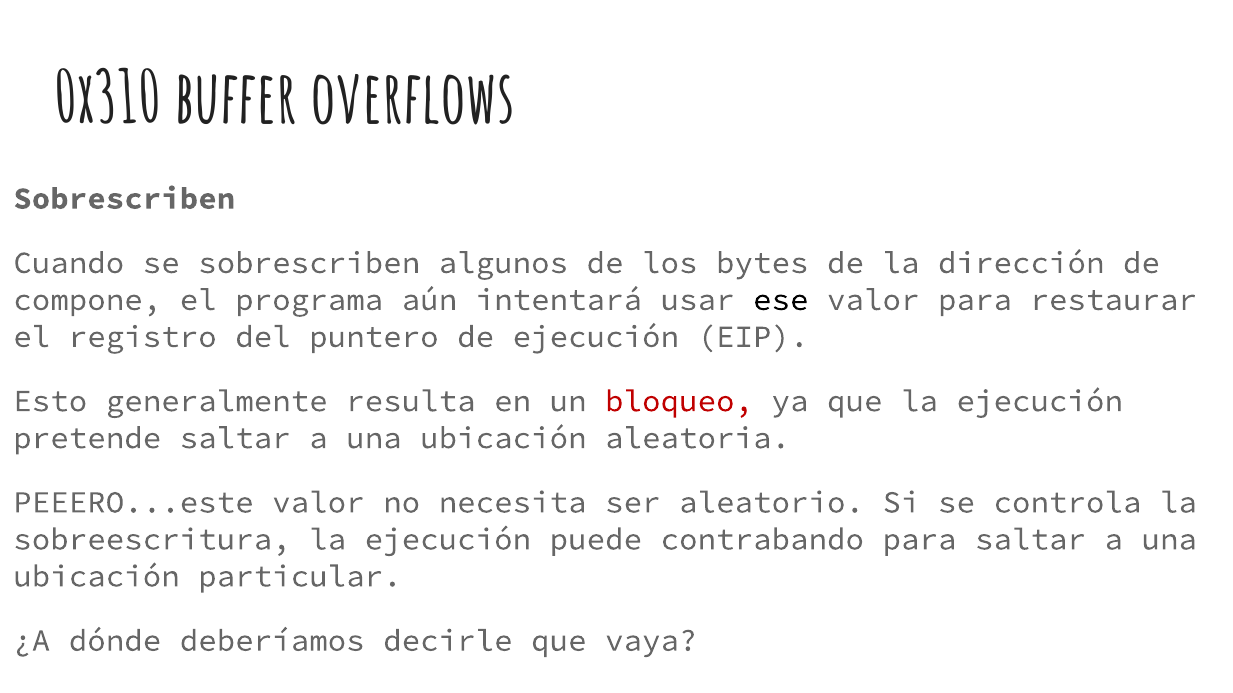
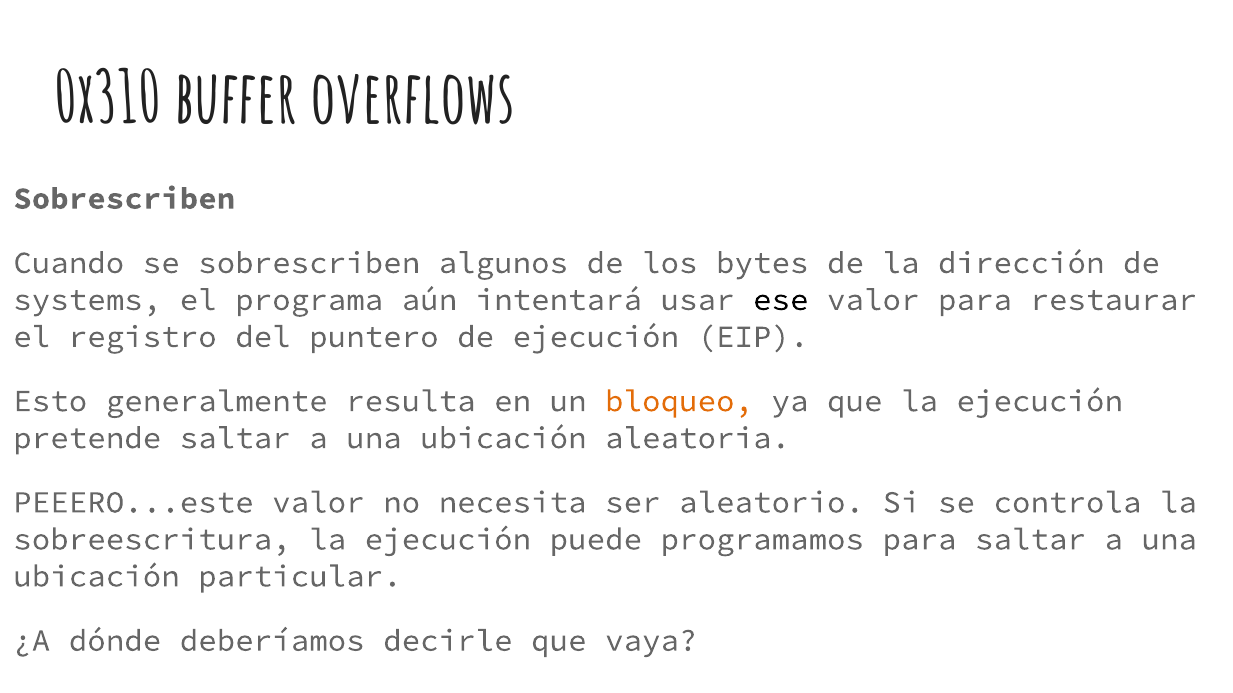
compone: compone -> systems (87, 300)
bloqueo colour: red -> orange (679, 401)
contrabando: contrabando -> programamos (762, 540)
